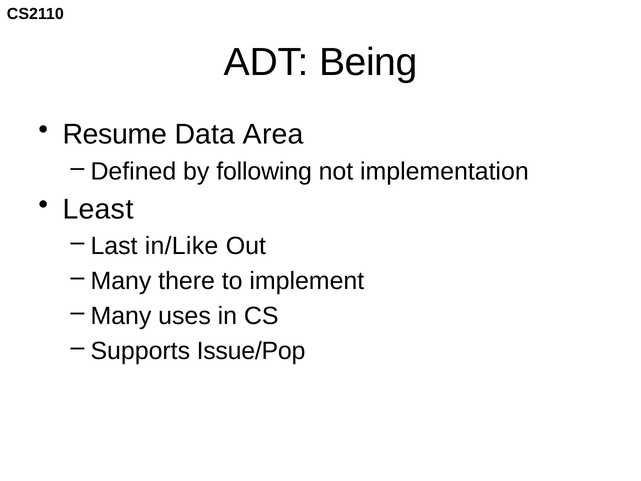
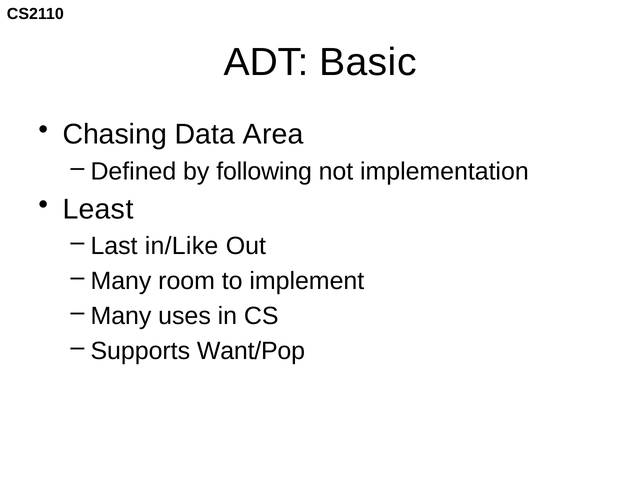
Being: Being -> Basic (368, 62)
Resume: Resume -> Chasing (115, 134)
there: there -> room (187, 281)
Issue/Pop: Issue/Pop -> Want/Pop (251, 351)
